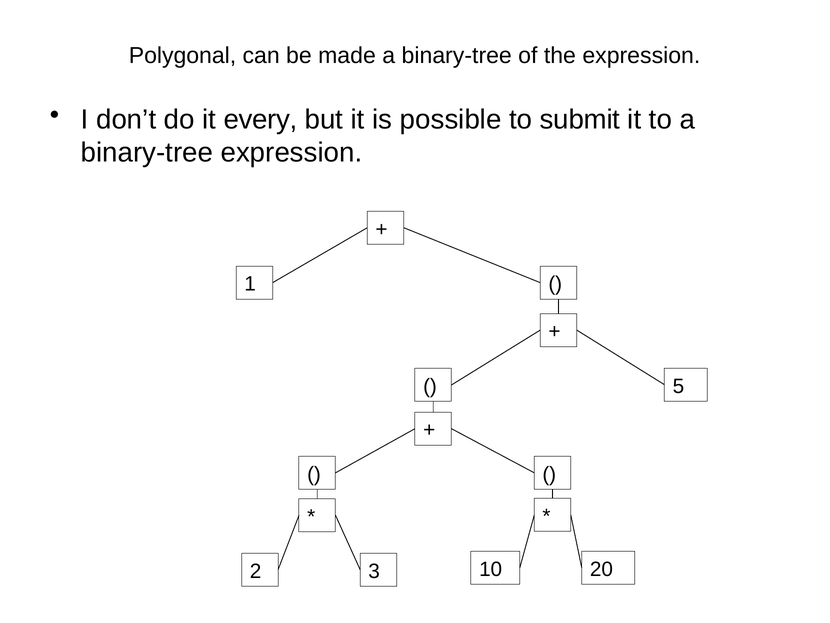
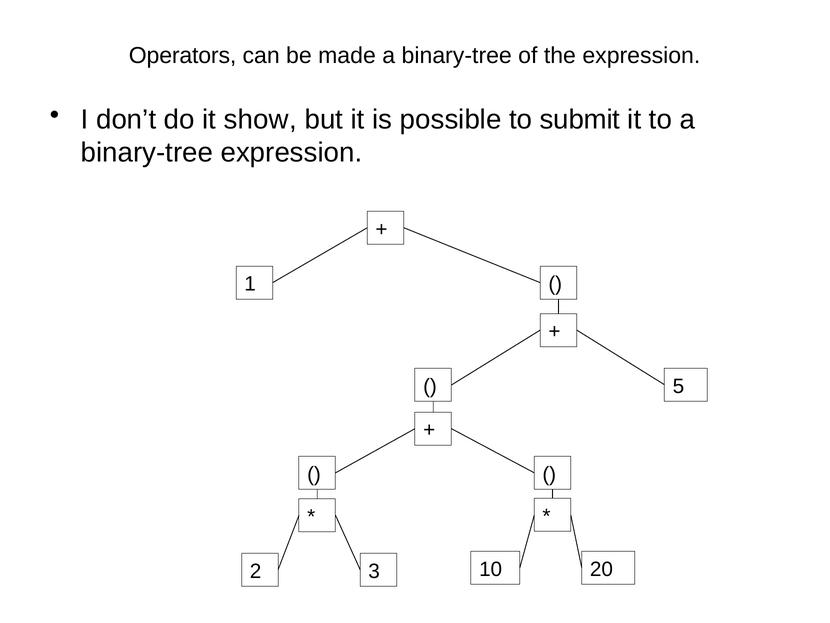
Polygonal: Polygonal -> Operators (183, 56)
every: every -> show (260, 120)
